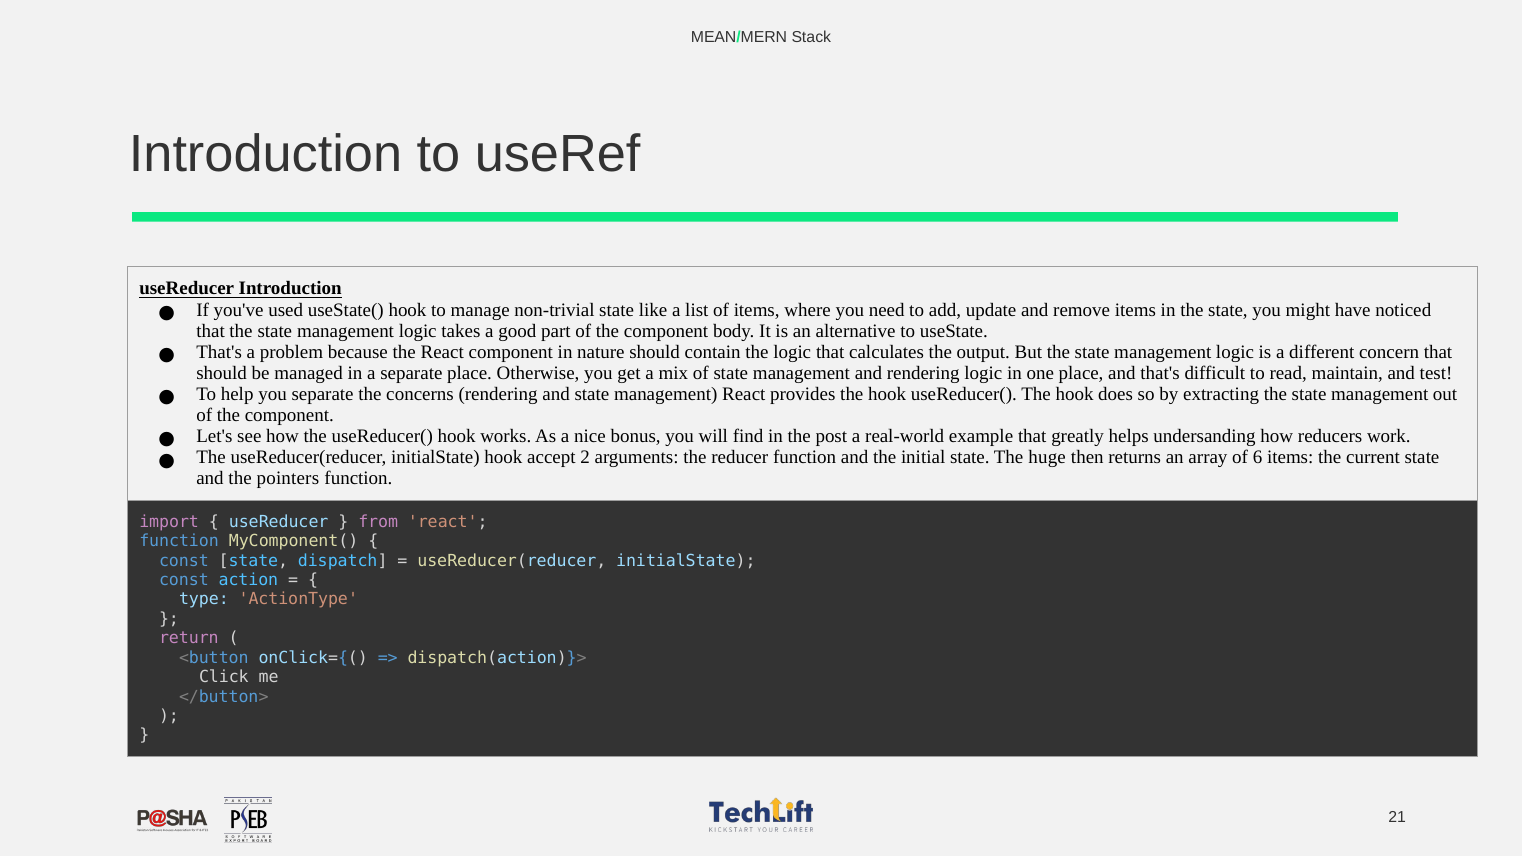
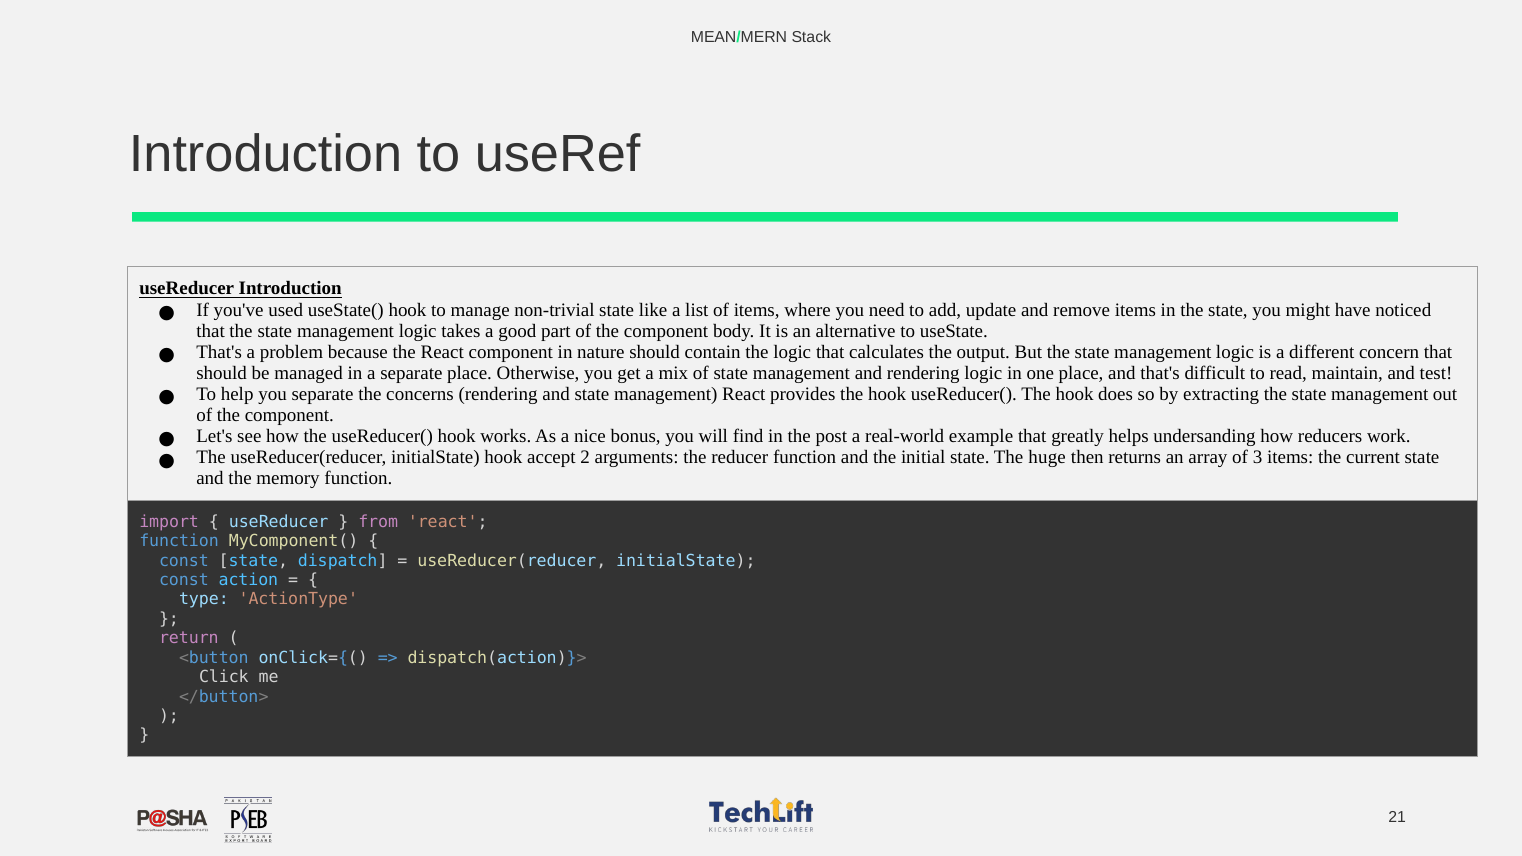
6: 6 -> 3 (1258, 458)
pointers: pointers -> memory (288, 479)
